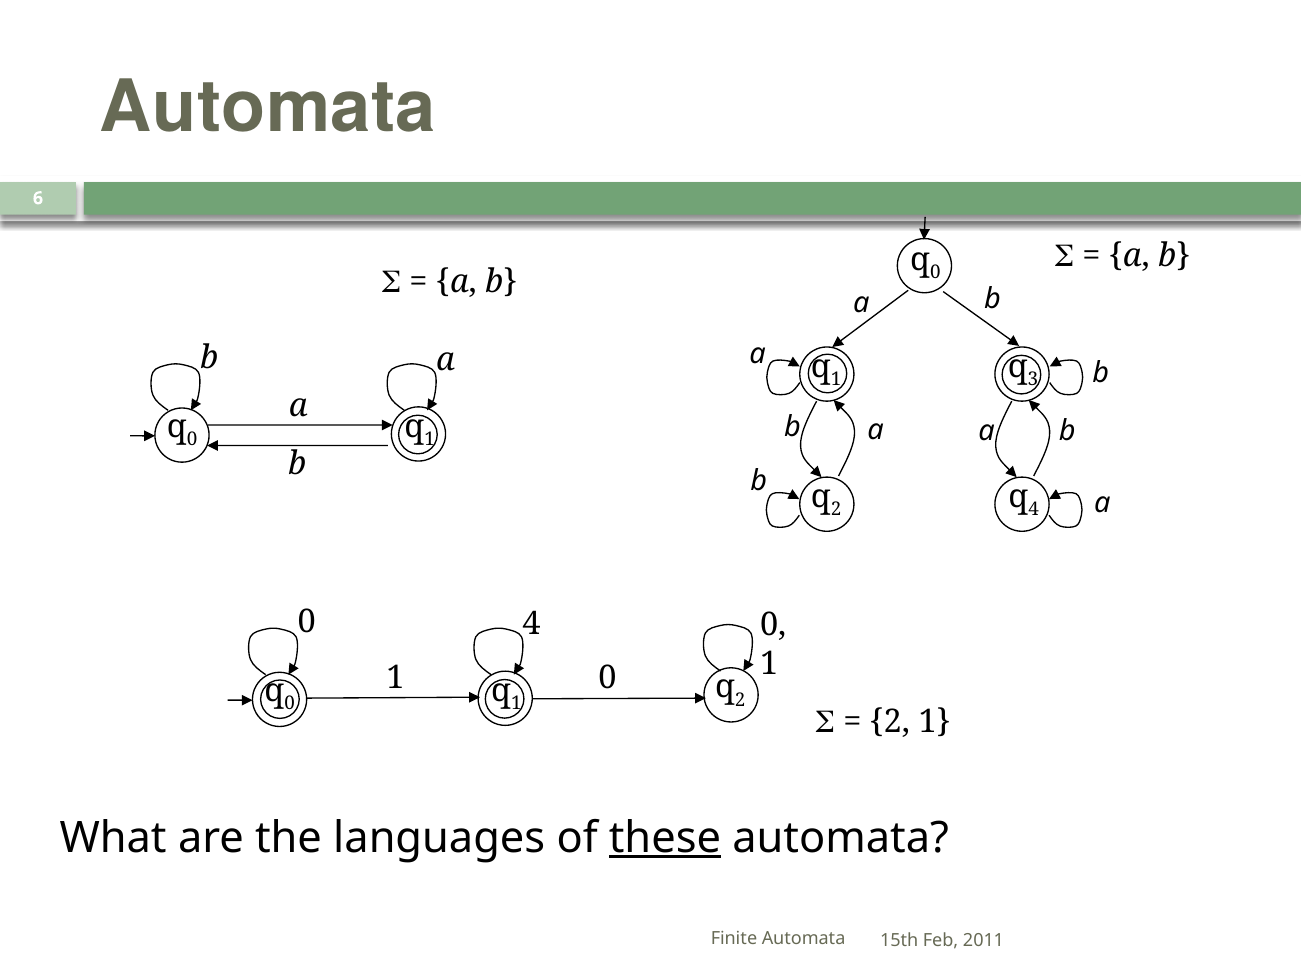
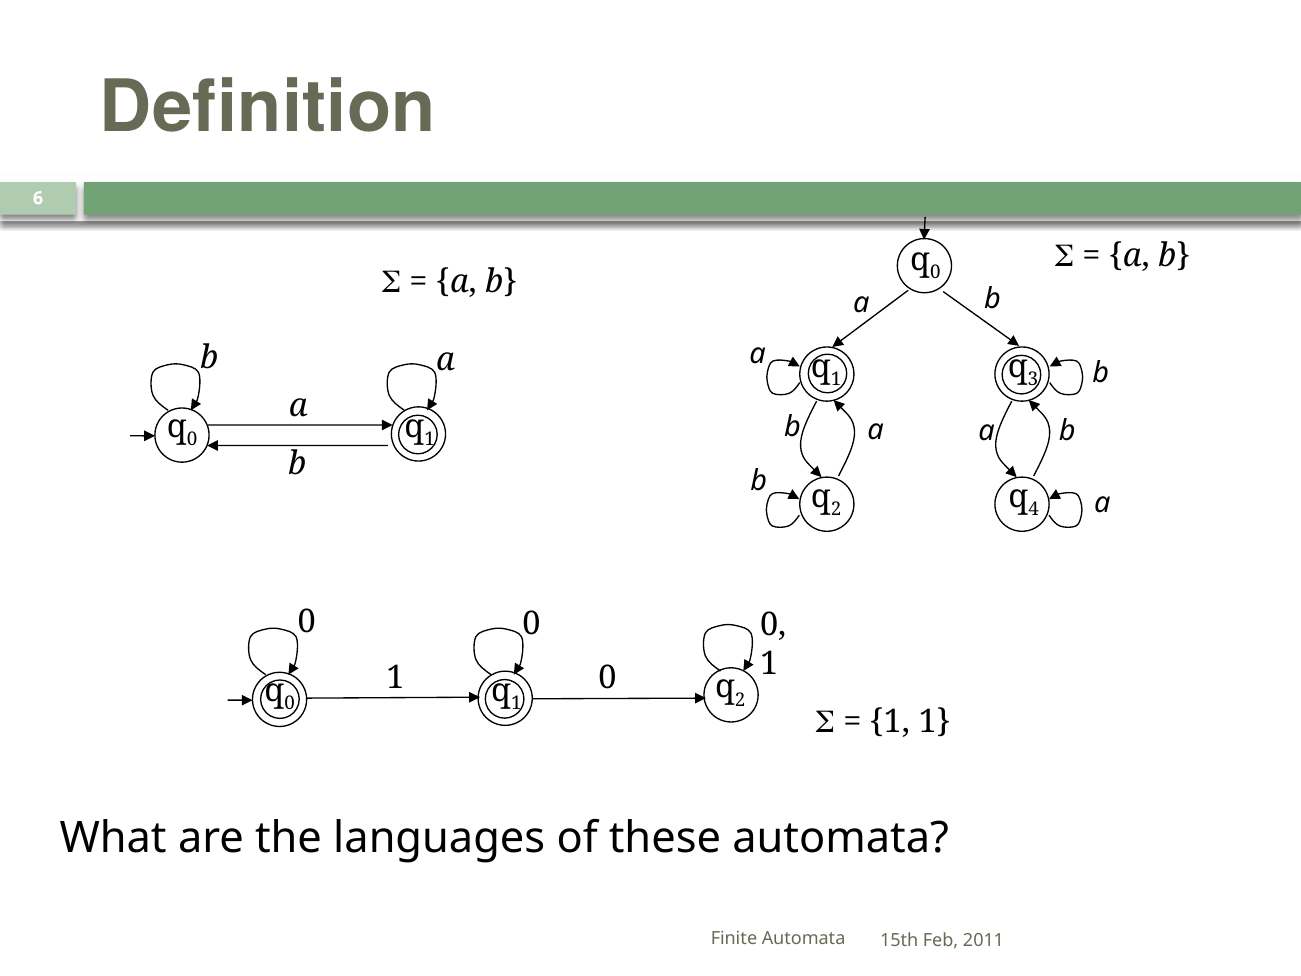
Automata: Automata -> Definition (268, 108)
0 4: 4 -> 0 (532, 624)
2: 2 -> 1 (890, 722)
these underline: present -> none (665, 838)
